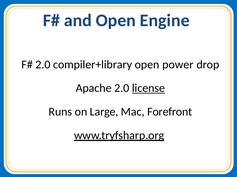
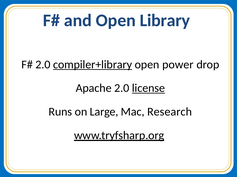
Engine: Engine -> Library (165, 20)
compiler+library underline: none -> present (93, 65)
Forefront: Forefront -> Research (170, 112)
